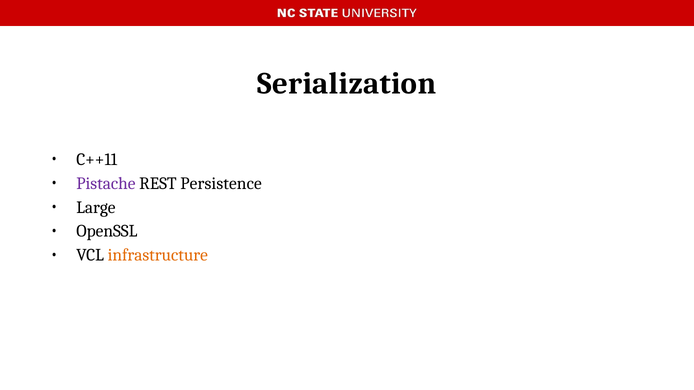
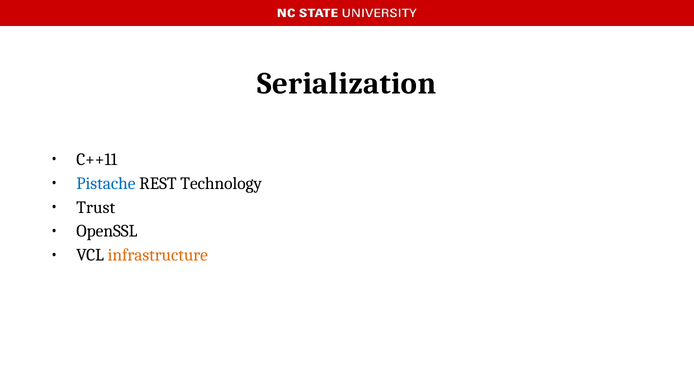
Pistache colour: purple -> blue (106, 184)
Persistence: Persistence -> Technology (221, 184)
Large: Large -> Trust (96, 208)
